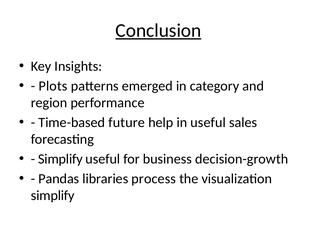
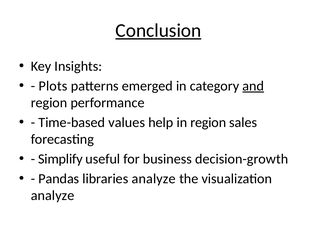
and underline: none -> present (253, 86)
future: future -> values (127, 123)
in useful: useful -> region (208, 123)
libraries process: process -> analyze (154, 179)
simplify: simplify -> analyze (53, 196)
